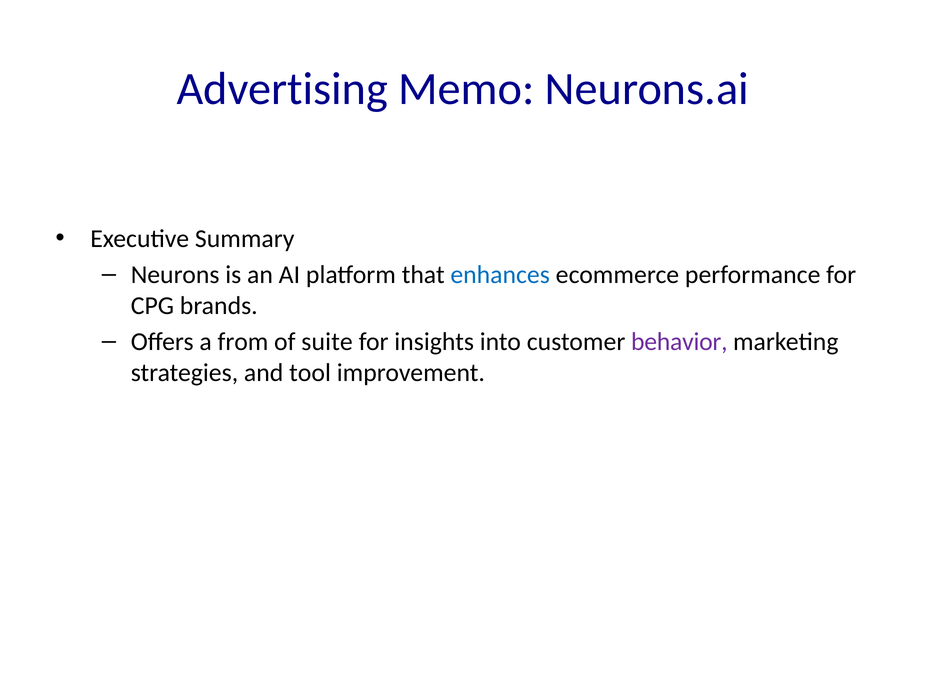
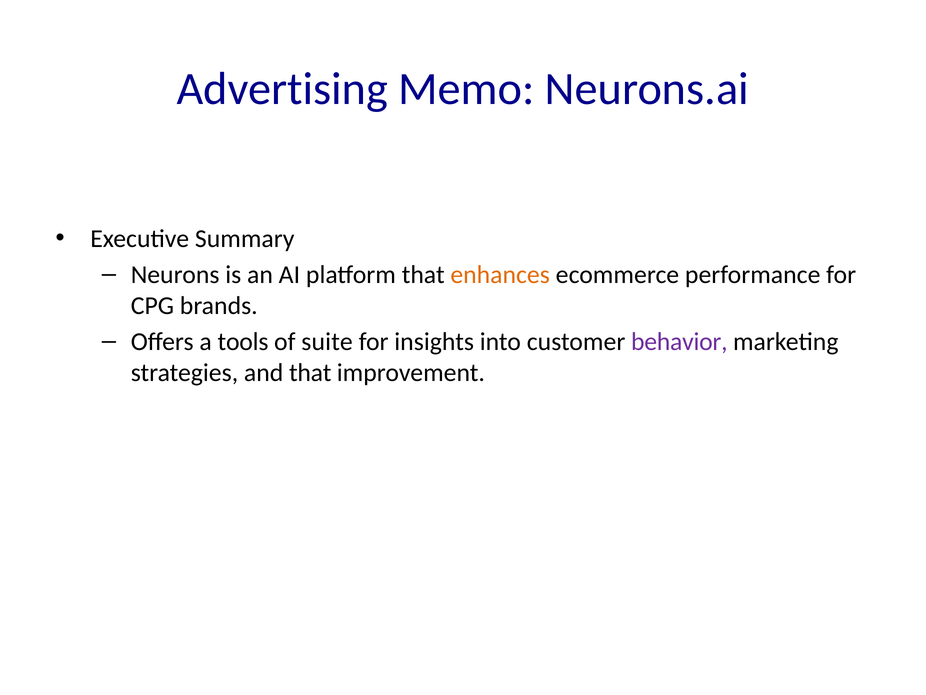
enhances colour: blue -> orange (500, 274)
from: from -> tools (243, 341)
and tool: tool -> that (310, 372)
